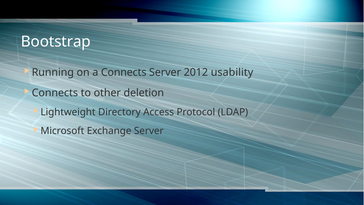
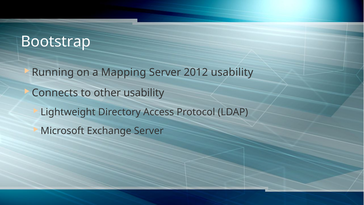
a Connects: Connects -> Mapping (124, 72)
other deletion: deletion -> usability (144, 93)
